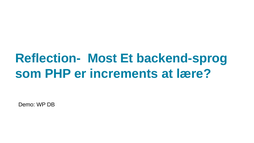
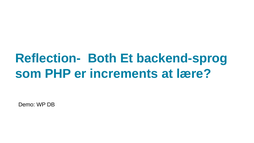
Most: Most -> Both (102, 58)
